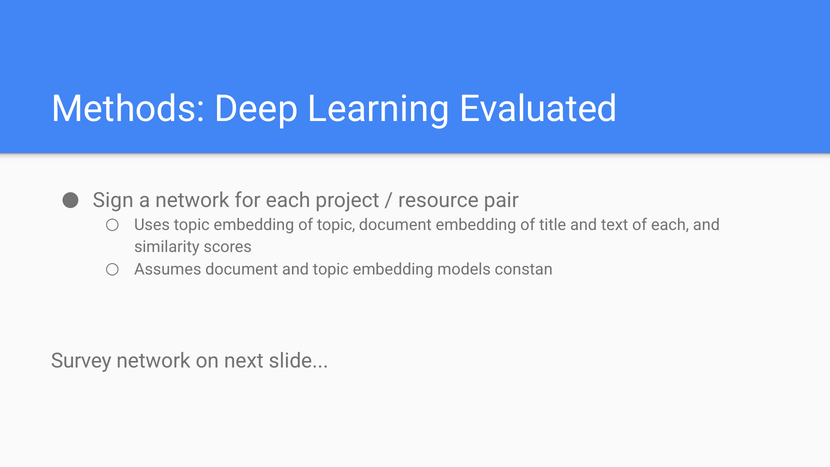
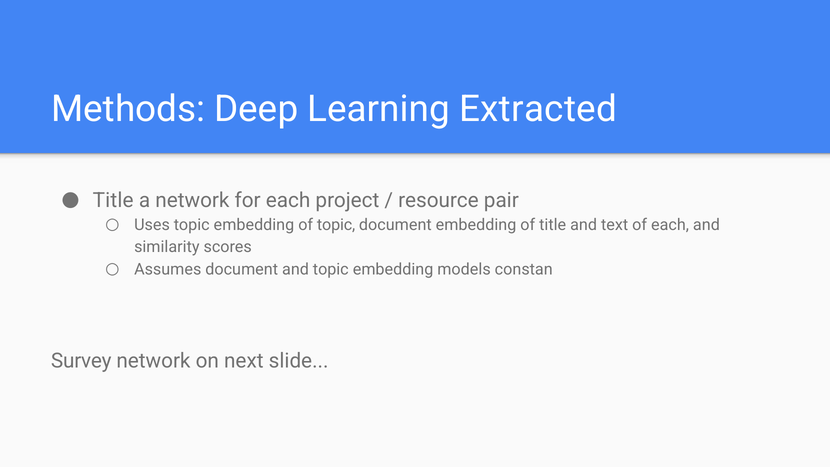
Evaluated: Evaluated -> Extracted (538, 109)
Sign: Sign -> Title (113, 200)
